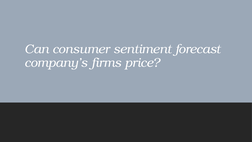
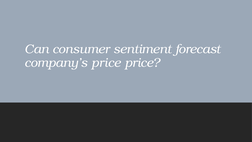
company’s firms: firms -> price (106, 63)
